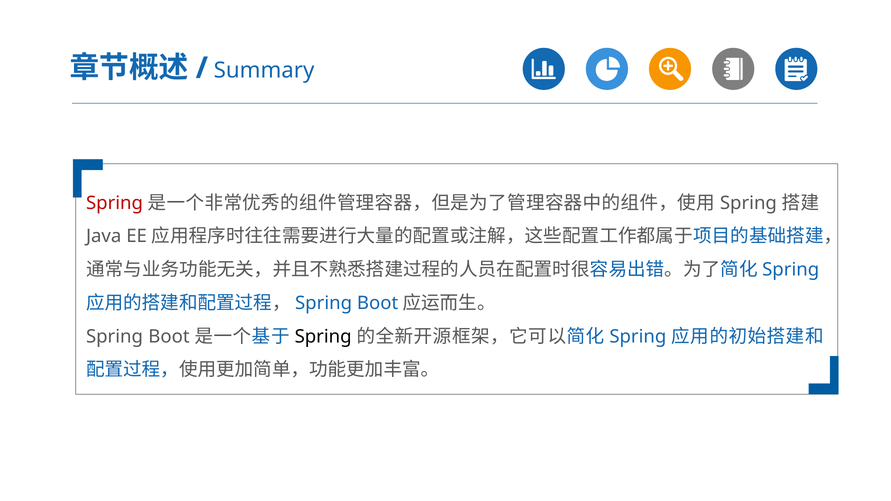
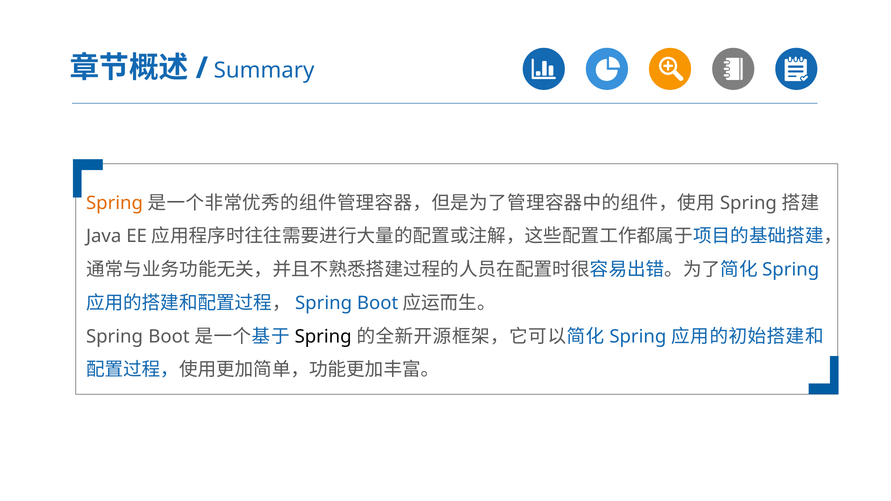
Spring colour: red -> orange (115, 203)
